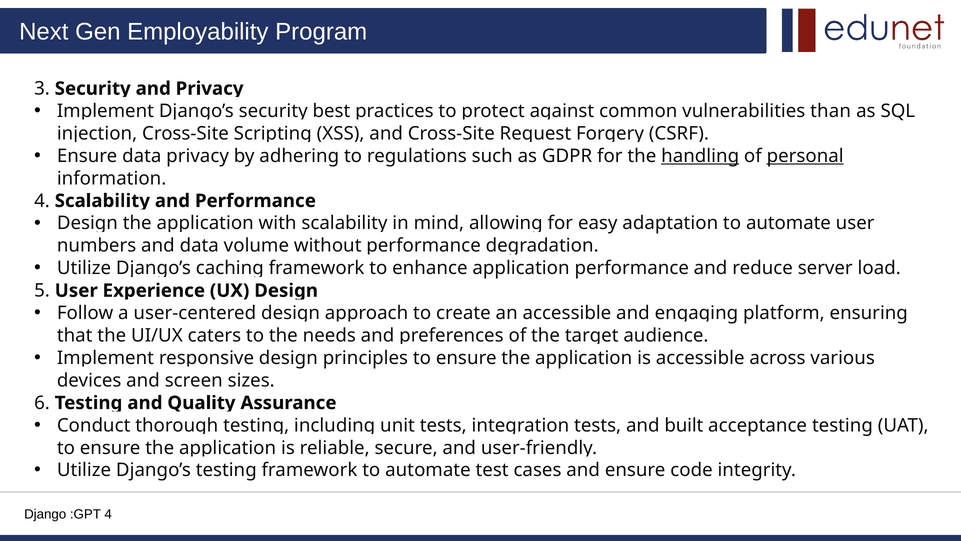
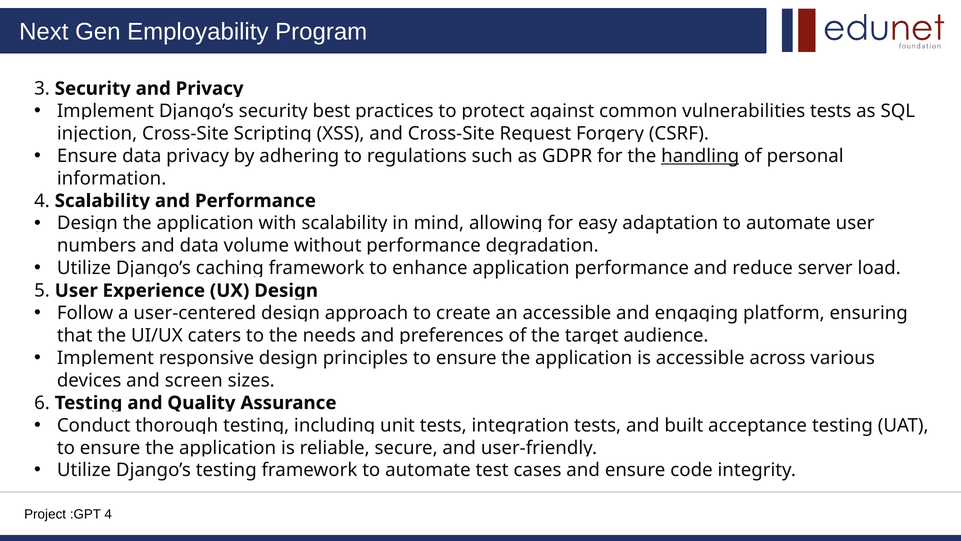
vulnerabilities than: than -> tests (831, 111)
personal underline: present -> none (805, 156)
Django: Django -> Project (45, 514)
